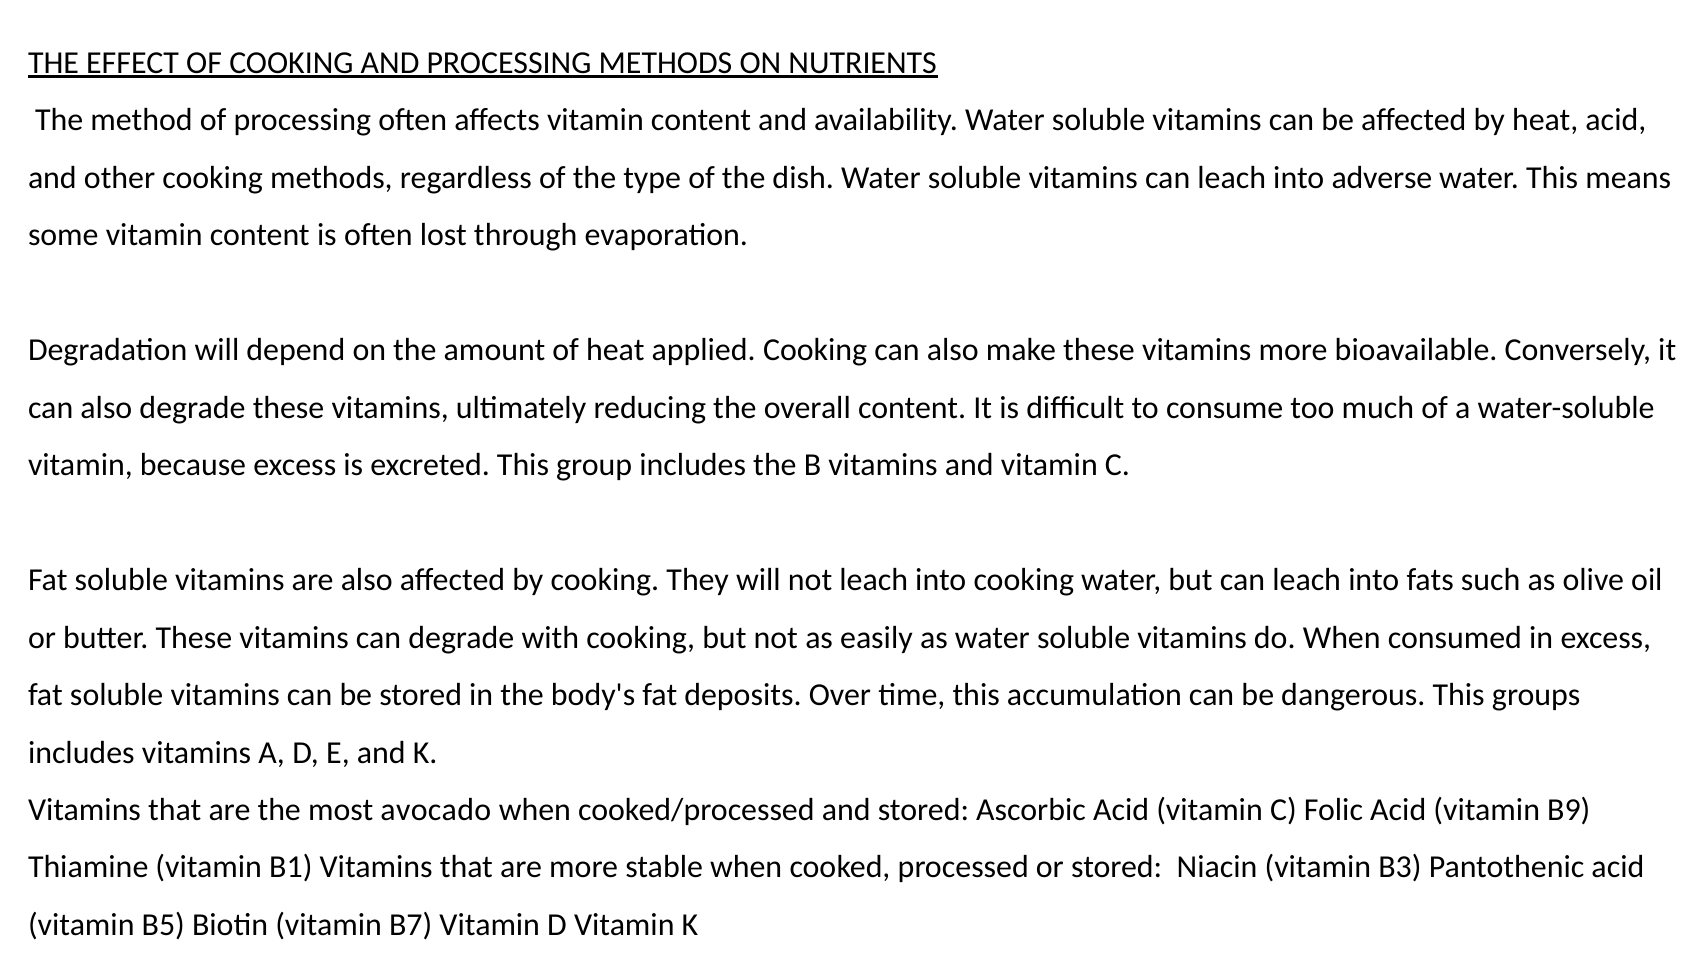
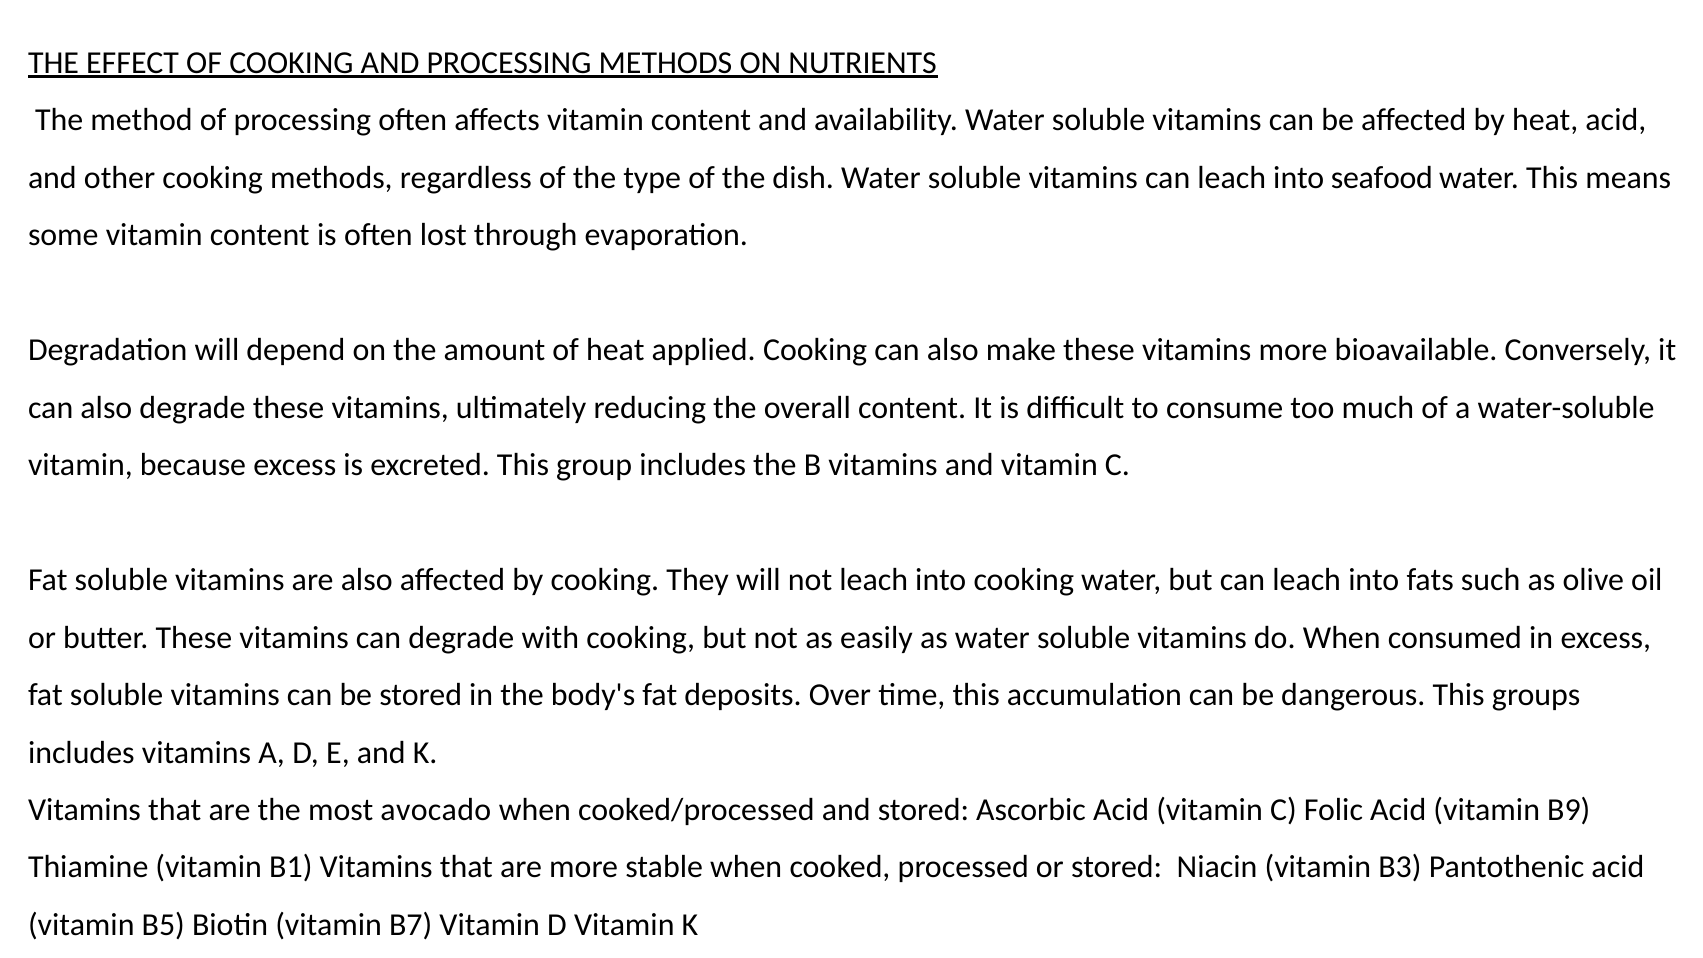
adverse: adverse -> seafood (1382, 178)
